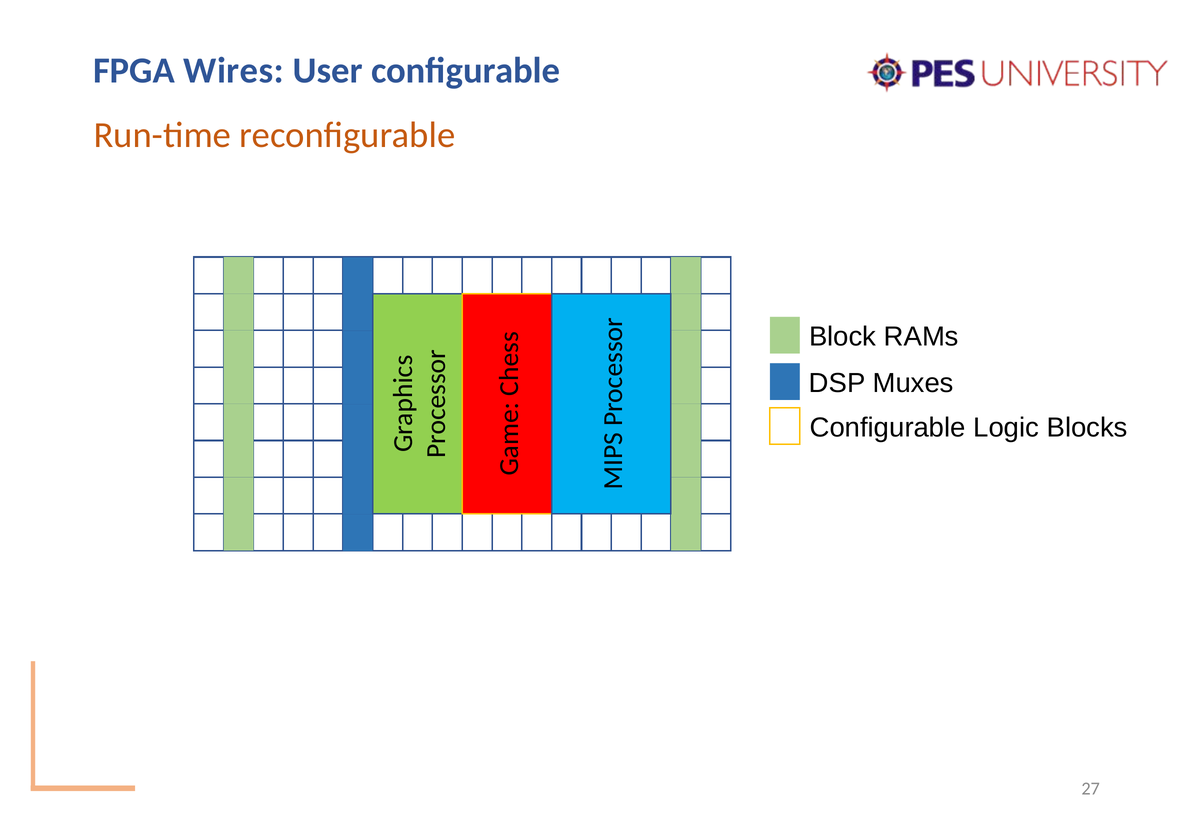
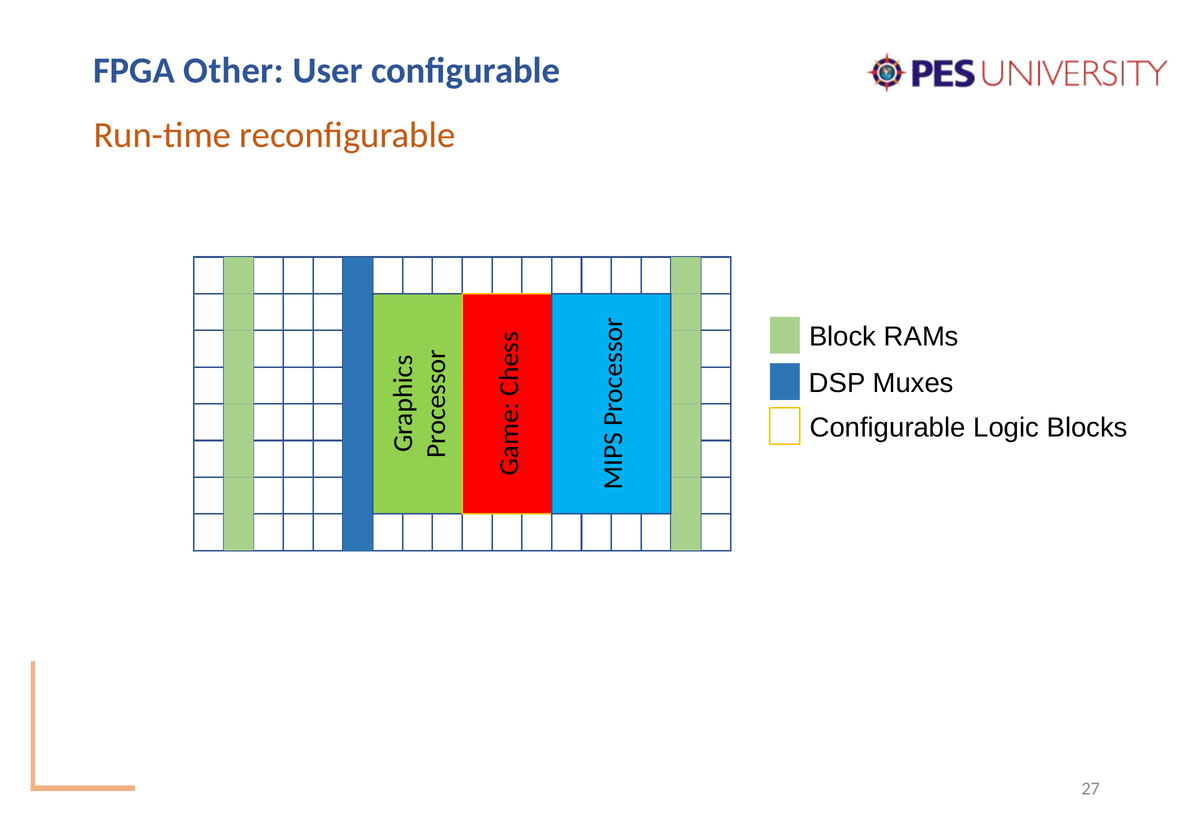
Wires: Wires -> Other (234, 71)
